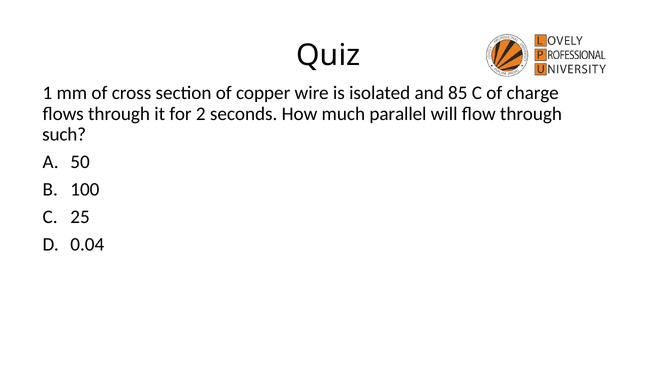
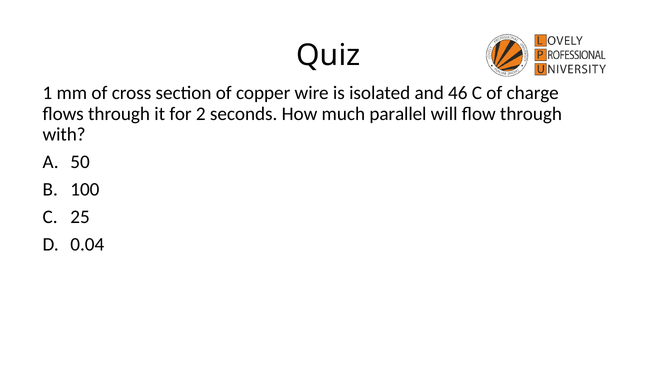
85: 85 -> 46 (458, 93)
such: such -> with (64, 135)
